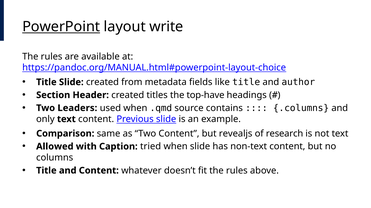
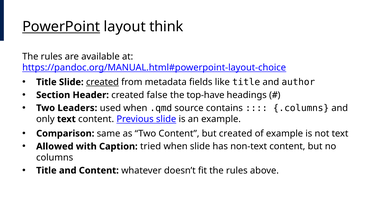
write: write -> think (166, 27)
created underline: none -> present (102, 82)
titles: titles -> false (157, 95)
but revealjs: revealjs -> created (236, 134)
of research: research -> example (285, 134)
